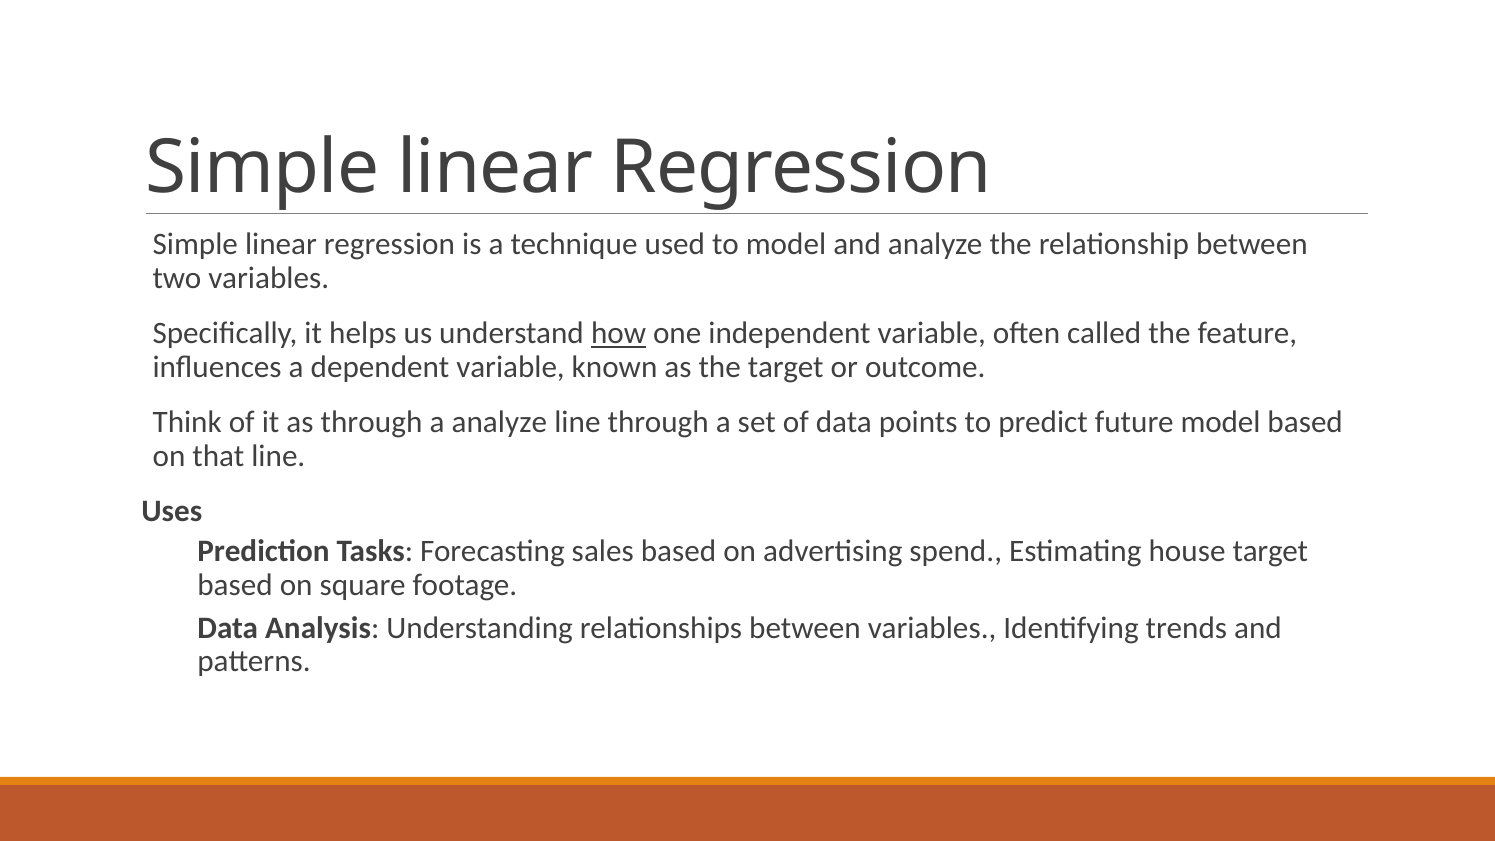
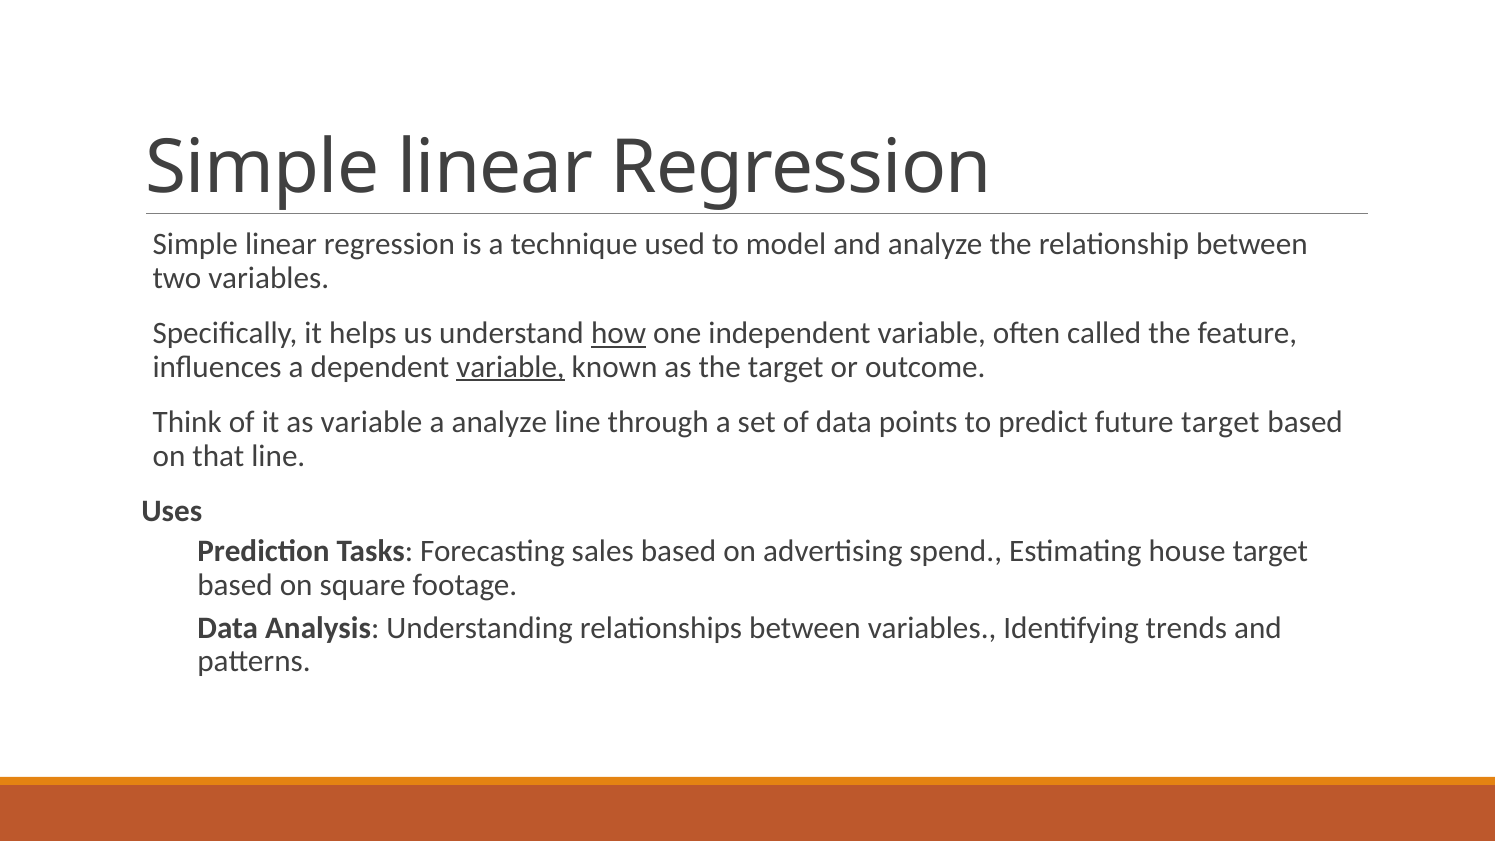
variable underline: none -> present (511, 367)
as through: through -> variable (371, 422)
future model: model -> target (1220, 422)
